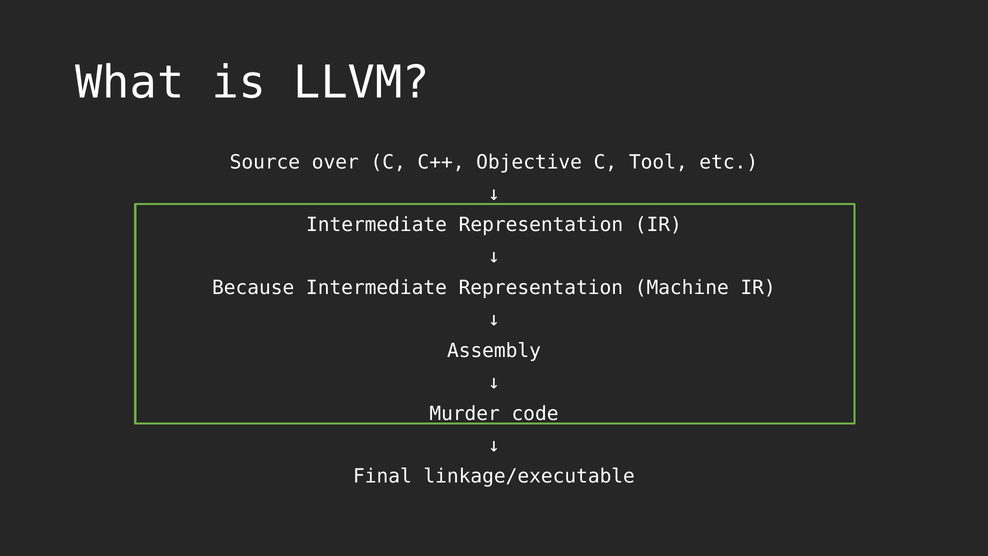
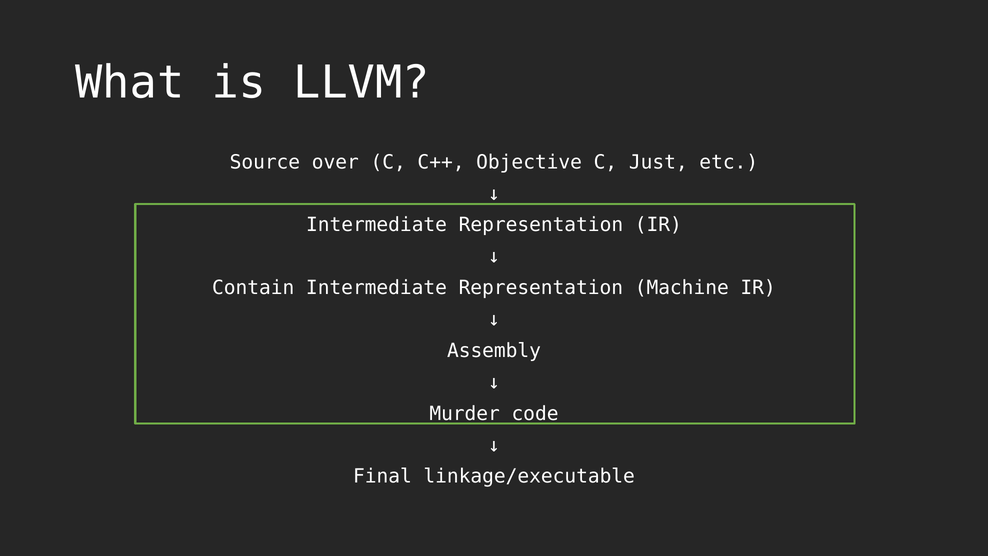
Tool: Tool -> Just (658, 162)
Because: Because -> Contain (253, 288)
